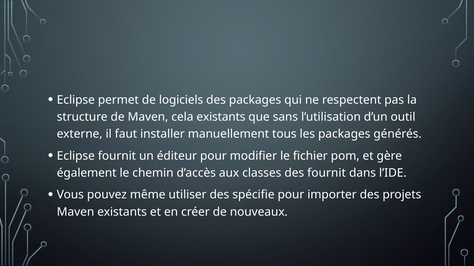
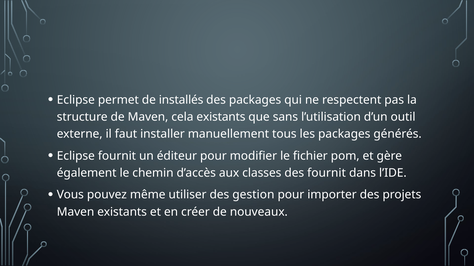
logiciels: logiciels -> installés (181, 100)
spécifie: spécifie -> gestion (253, 195)
